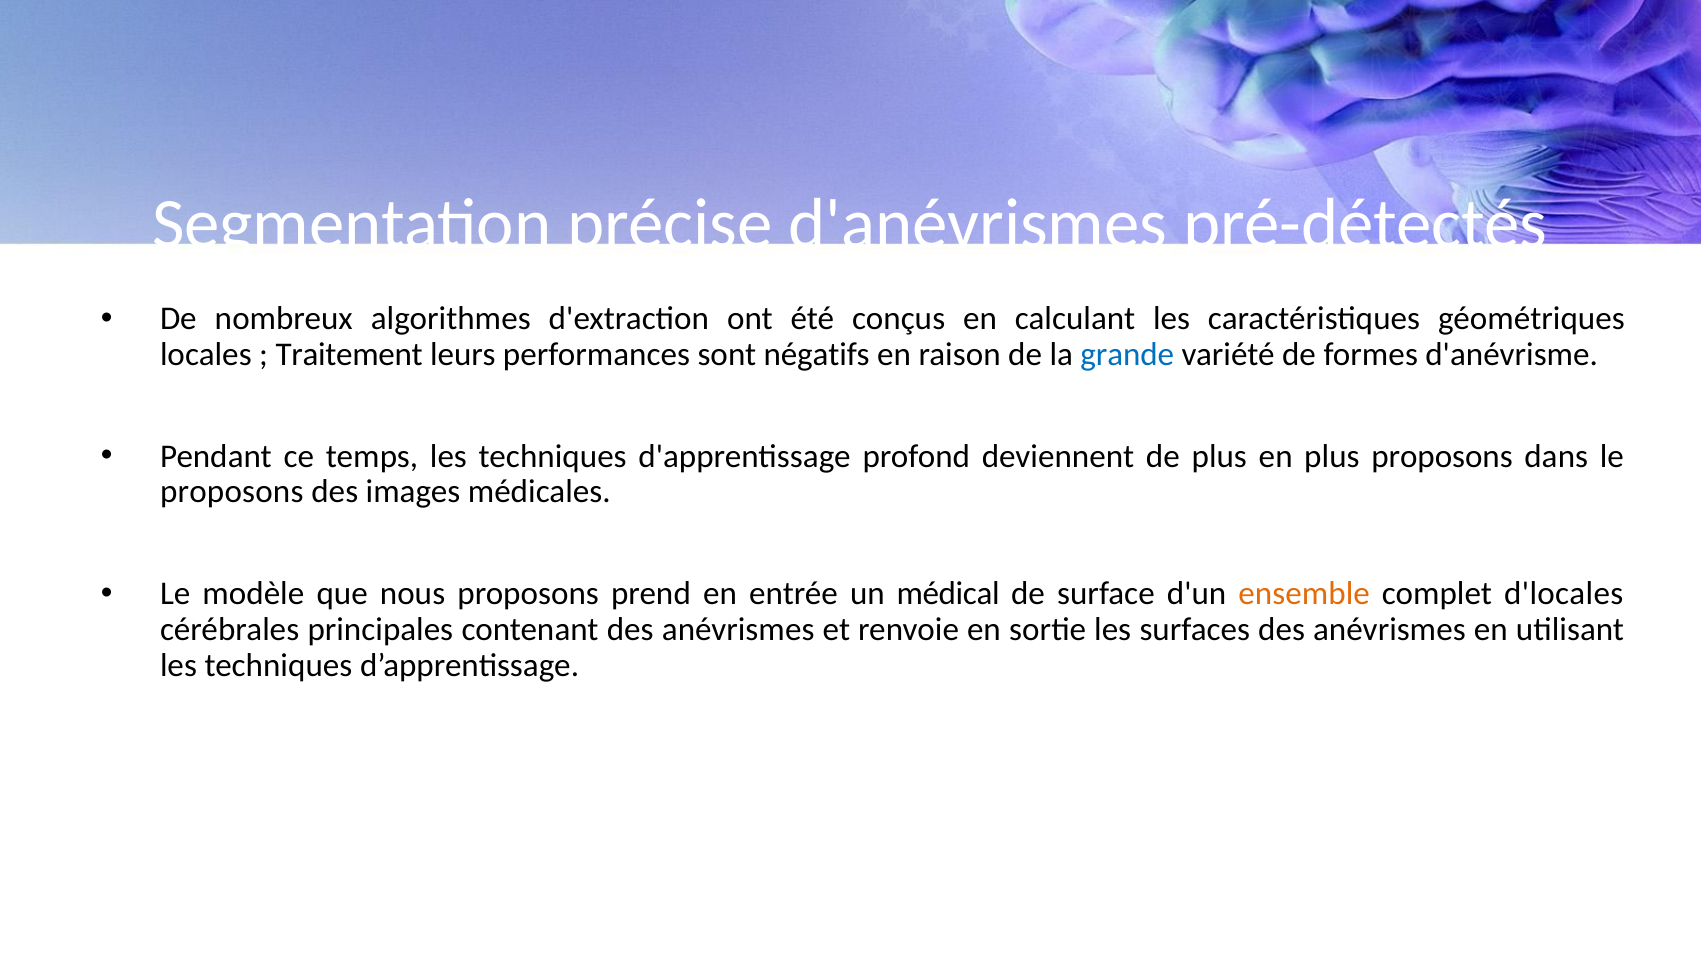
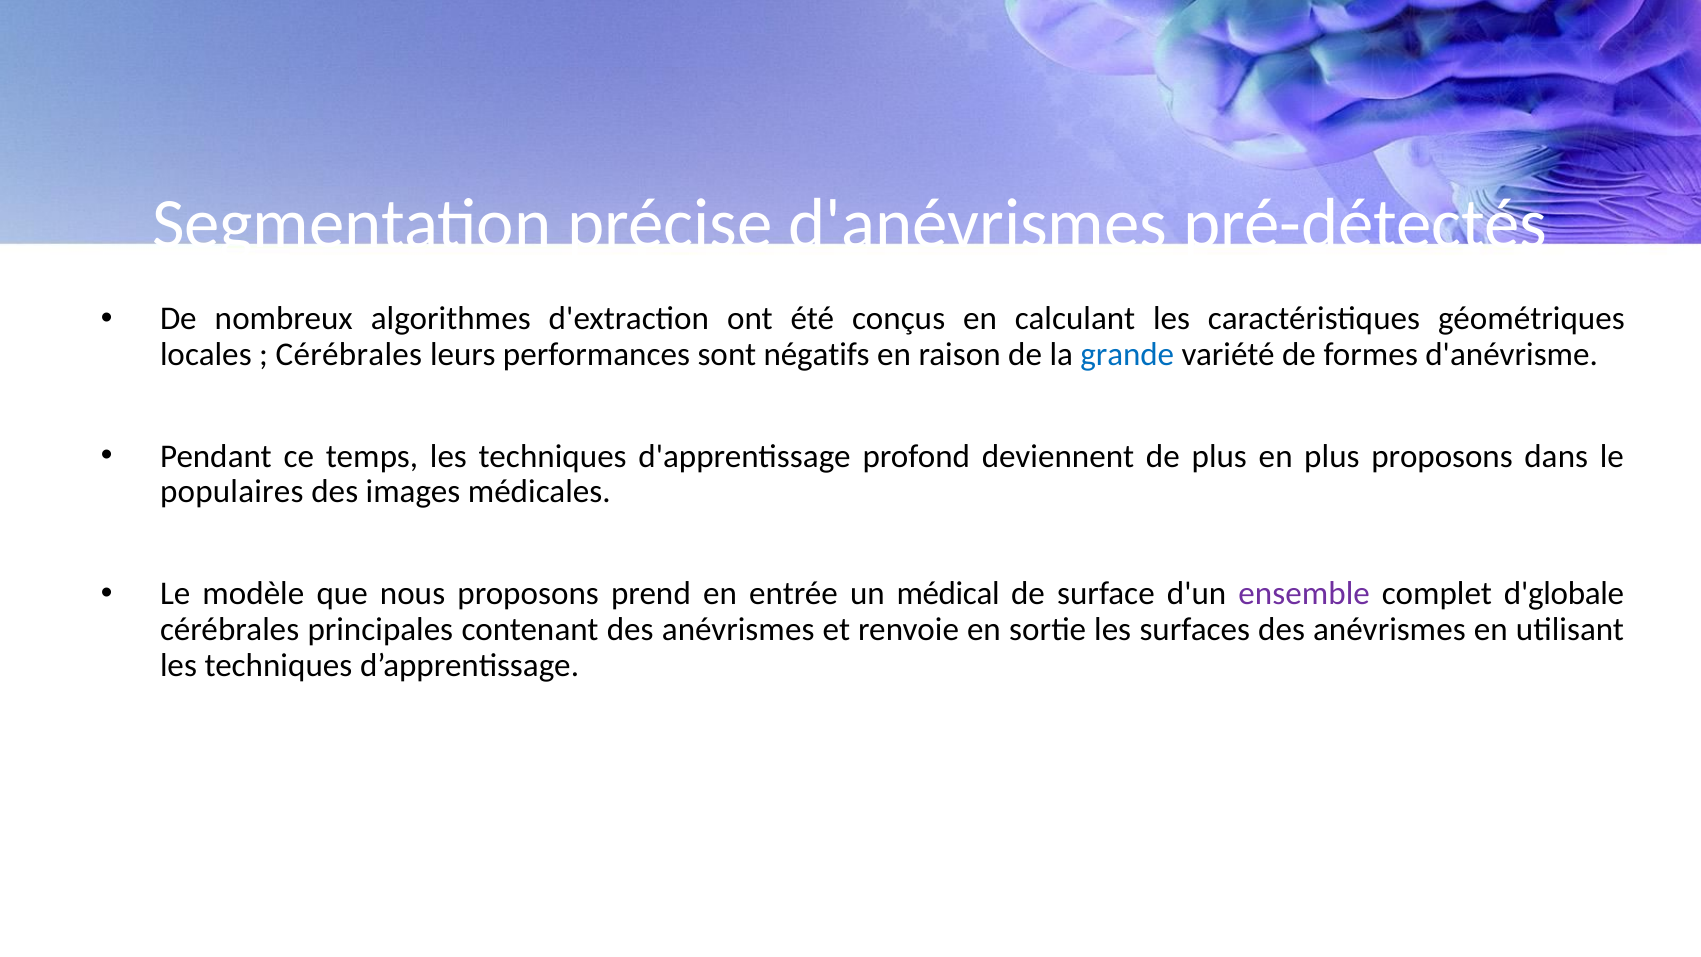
Traitement: Traitement -> Cérébrales (349, 354)
proposons: proposons -> populaires (232, 492)
ensemble colour: orange -> purple (1304, 594)
d'locales: d'locales -> d'globale (1564, 594)
